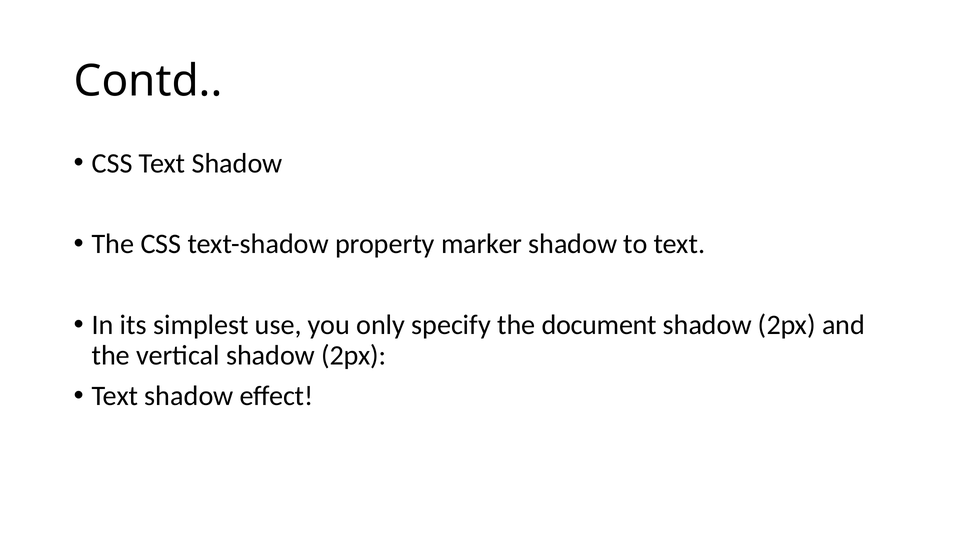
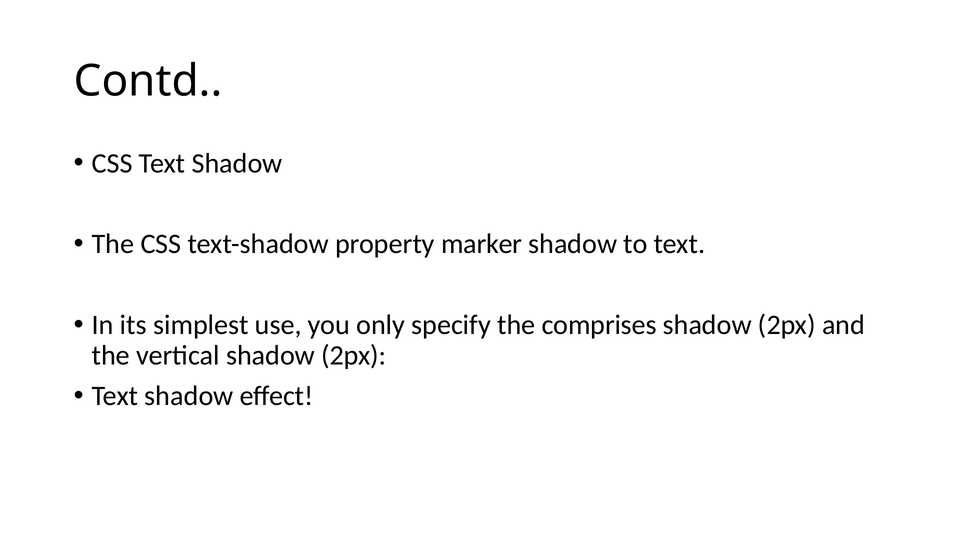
document: document -> comprises (599, 325)
